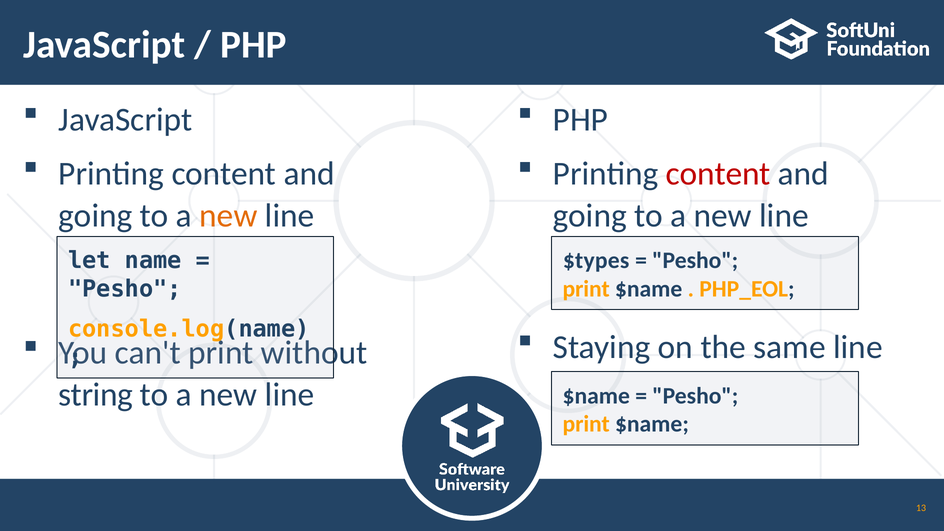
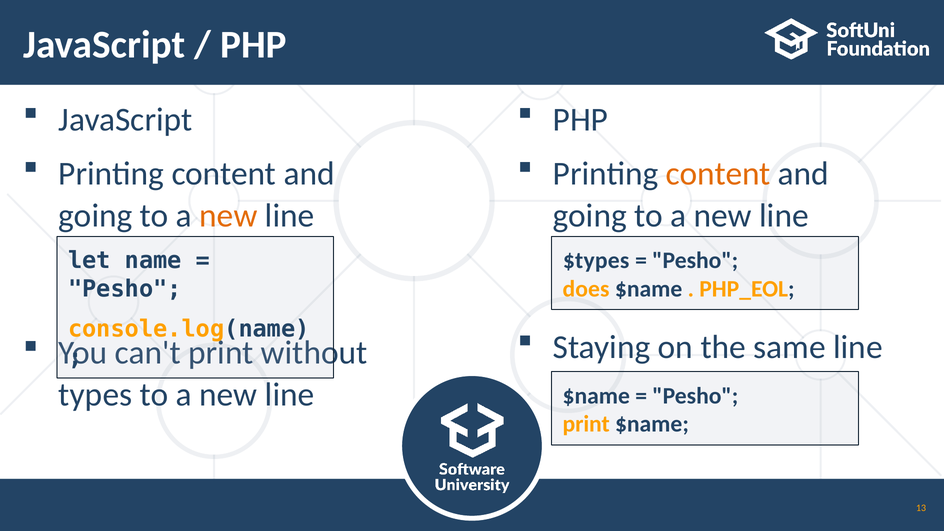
content colour: red -> orange (718, 174)
print: print -> does (586, 289)
string: string -> types (95, 395)
